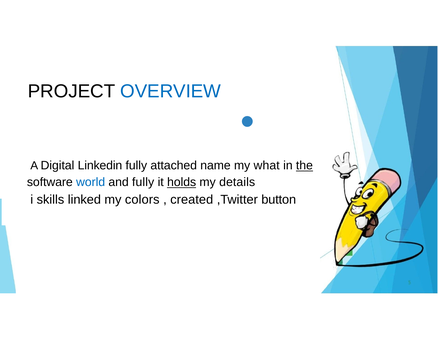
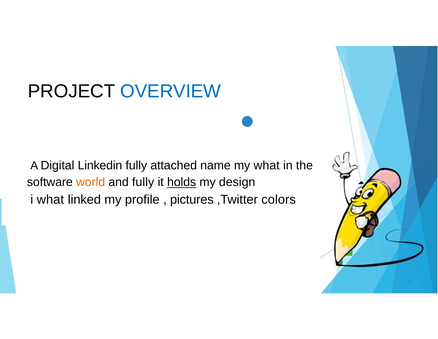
the underline: present -> none (304, 165)
world colour: blue -> orange (91, 182)
details: details -> design (237, 182)
i skills: skills -> what (50, 199)
colors: colors -> profile (142, 199)
created: created -> pictures (192, 199)
button: button -> colors (279, 199)
